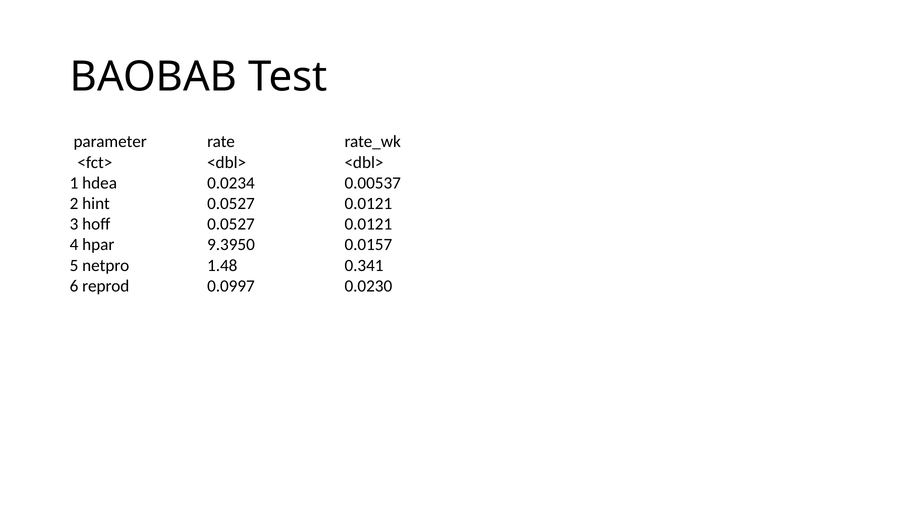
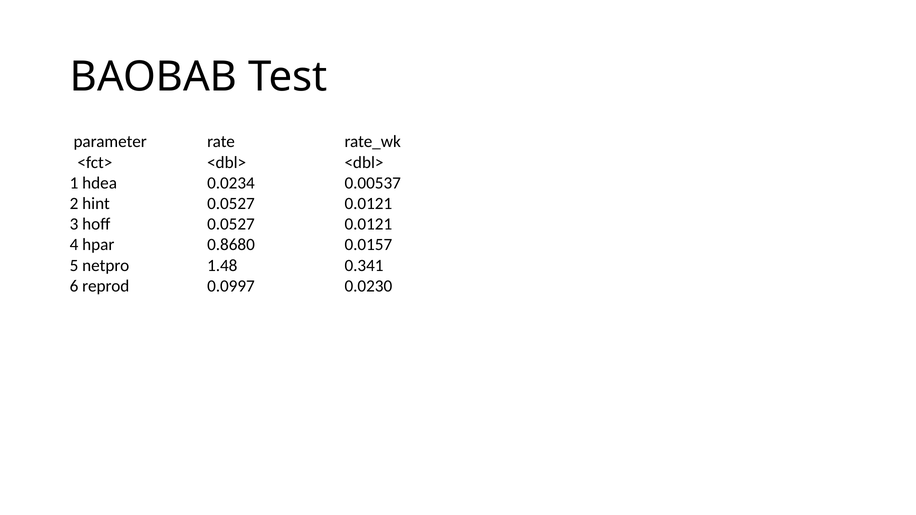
9.3950: 9.3950 -> 0.8680 (231, 245)
